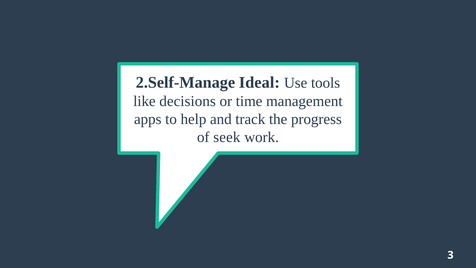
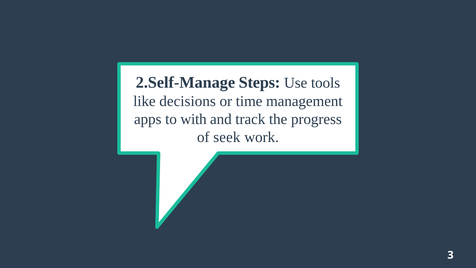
Ideal: Ideal -> Steps (259, 83)
help: help -> with (194, 119)
